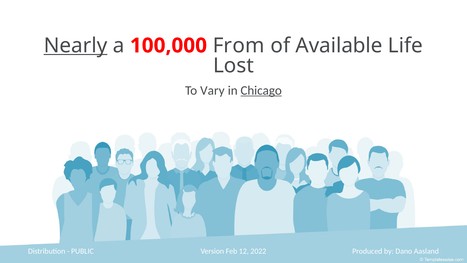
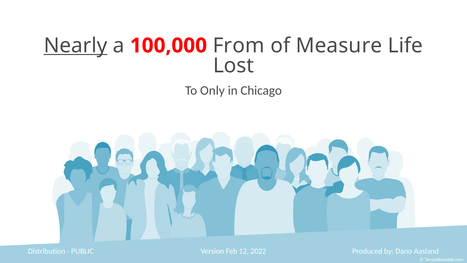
Available: Available -> Measure (339, 46)
Vary: Vary -> Only (212, 90)
Chicago underline: present -> none (261, 90)
